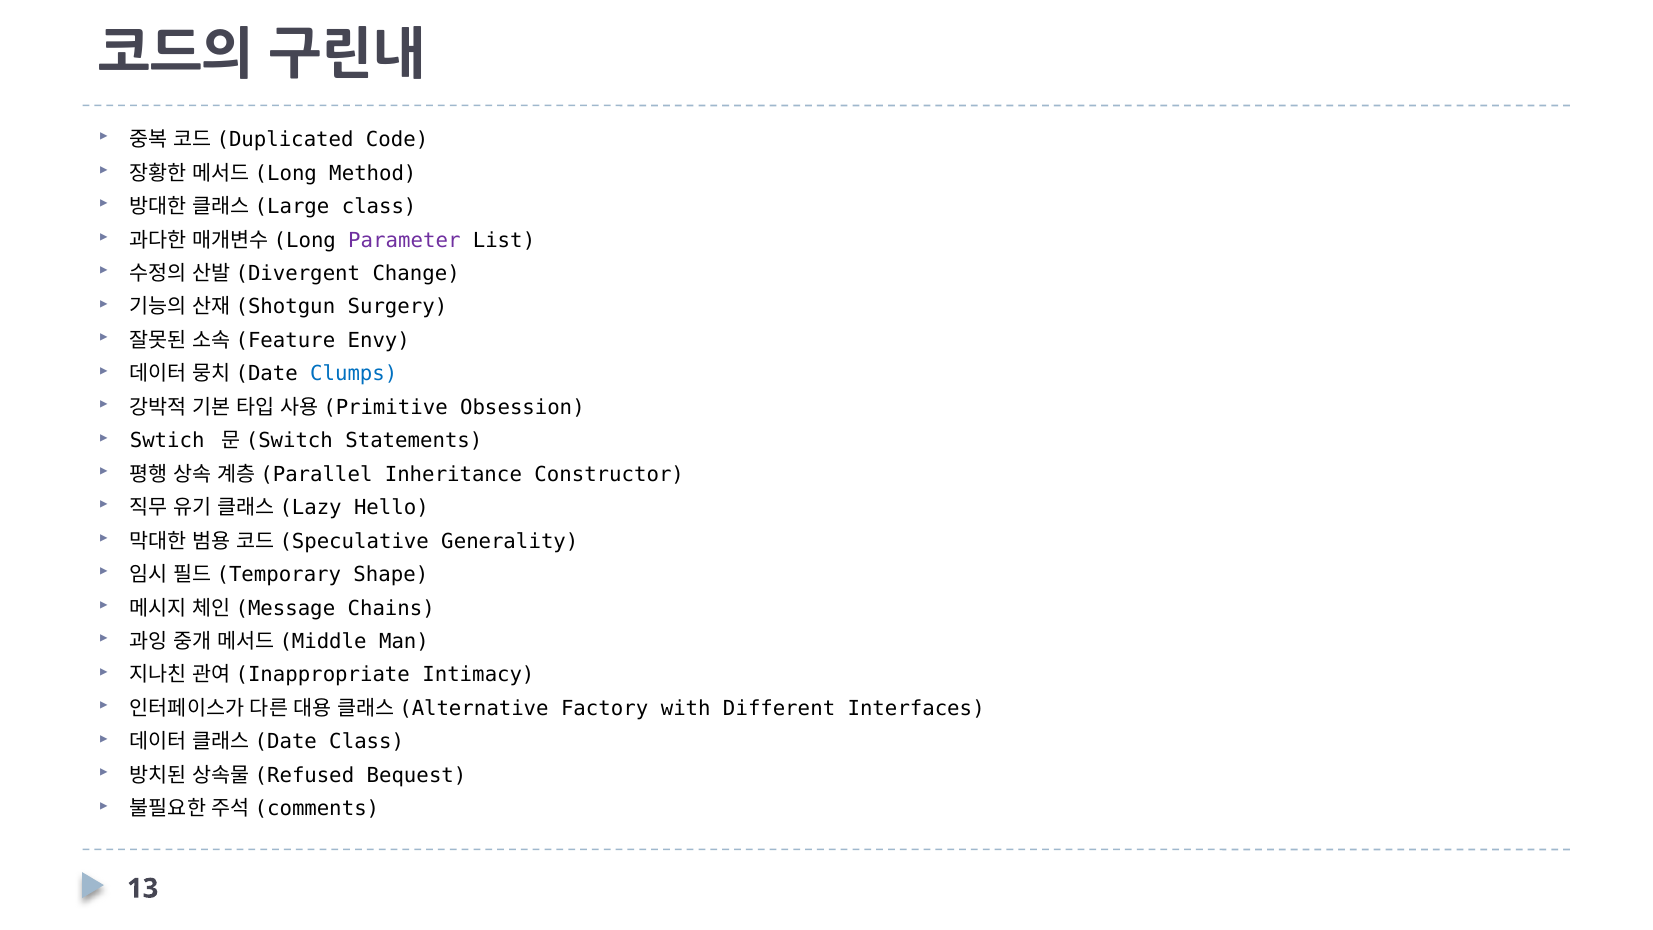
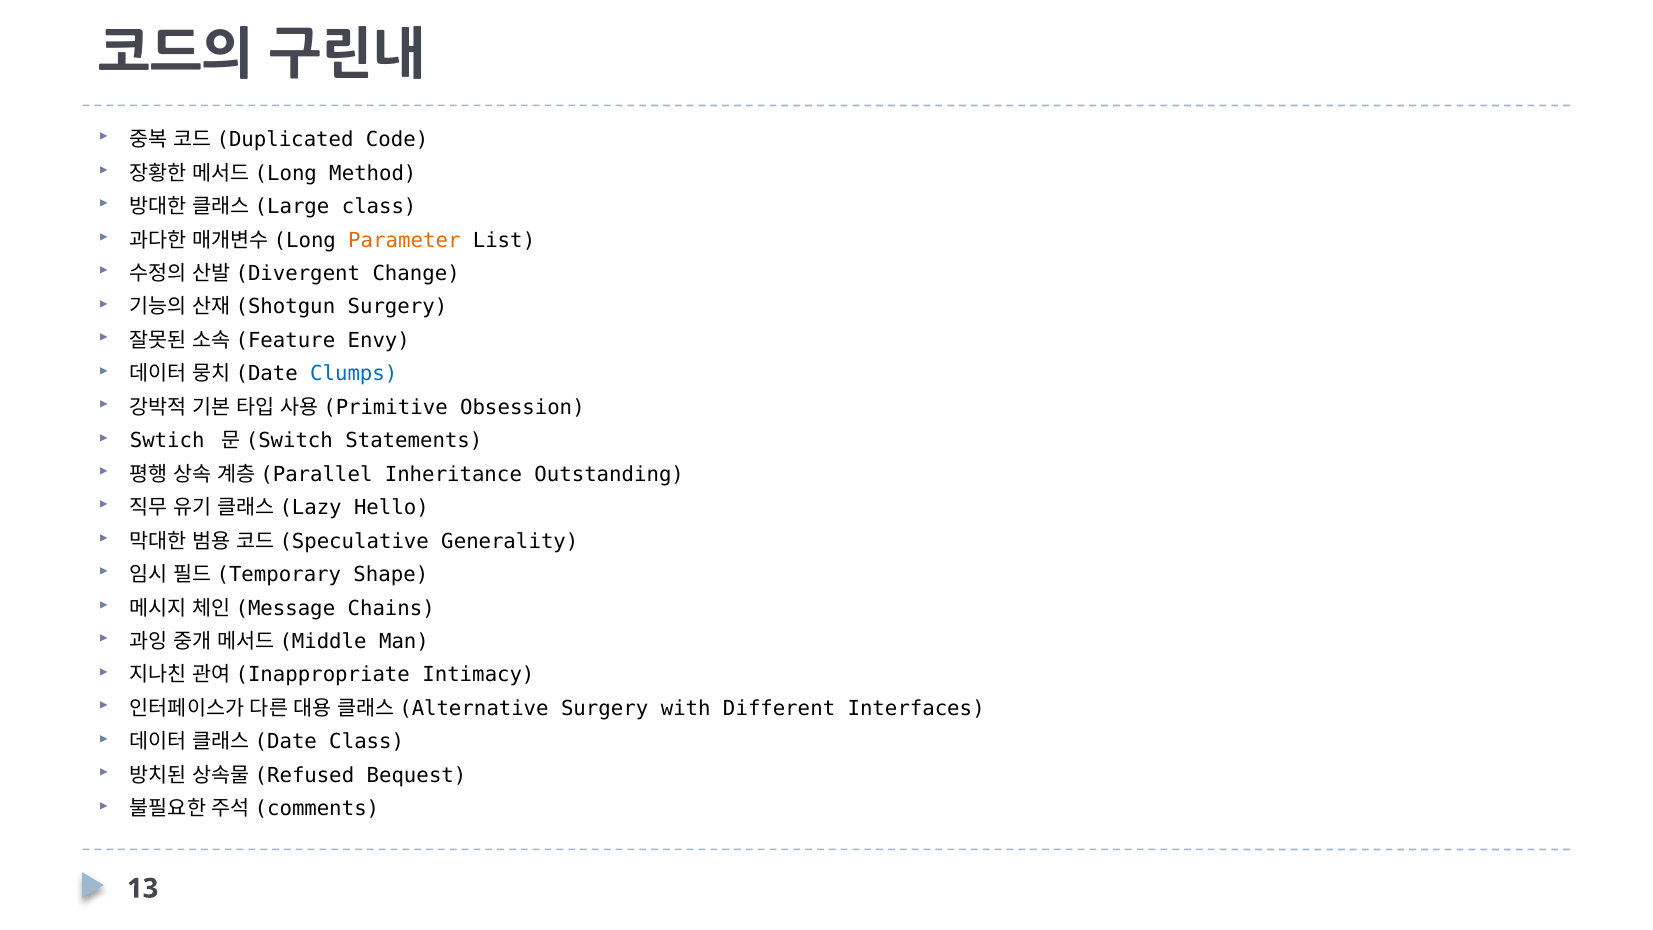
Parameter colour: purple -> orange (404, 240)
Constructor: Constructor -> Outstanding (609, 474)
Factory: Factory -> Surgery (605, 708)
